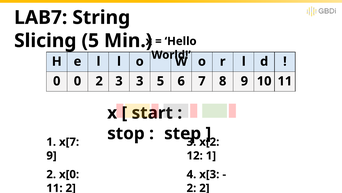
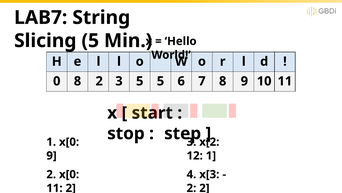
0 0: 0 -> 8 (77, 81)
3 3: 3 -> 5 (140, 81)
1 x[7: x[7 -> x[0 (69, 142)
